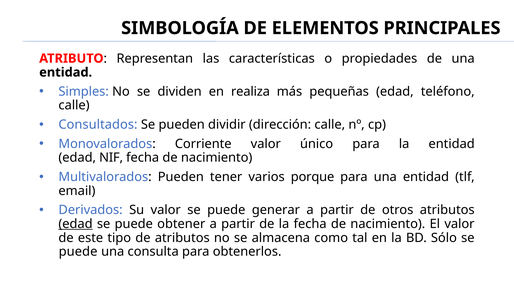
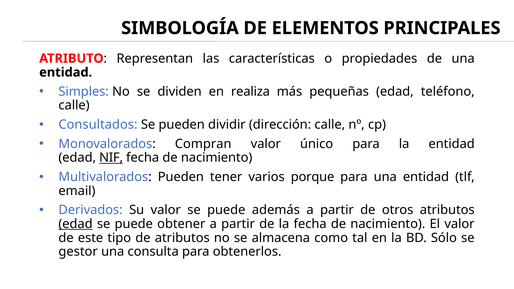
Corriente: Corriente -> Compran (203, 144)
NIF underline: none -> present (111, 158)
generar: generar -> además (276, 210)
puede: puede -> gestor (78, 252)
